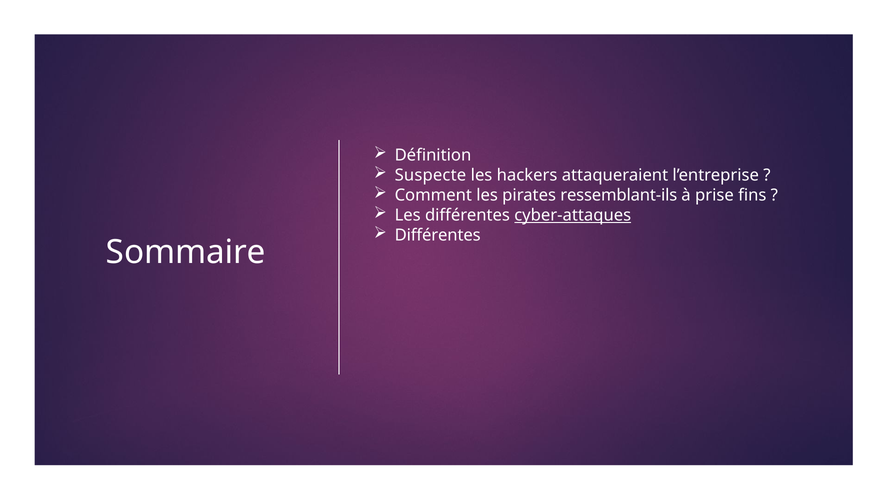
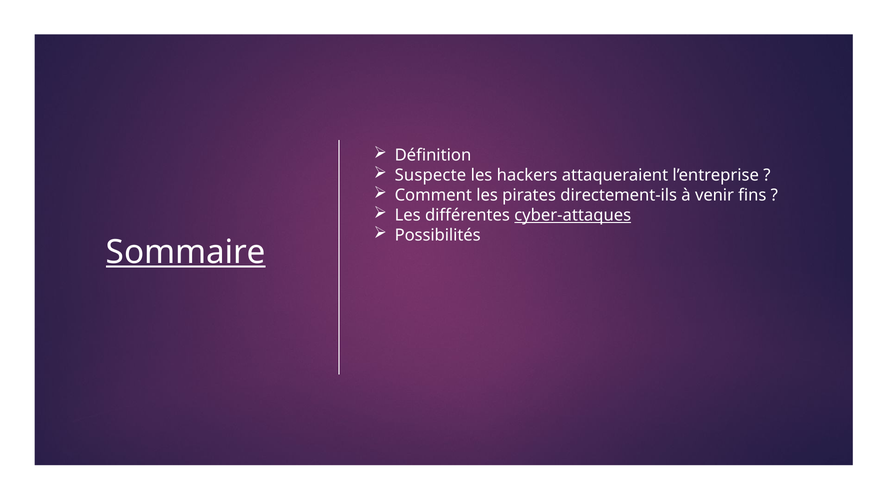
ressemblant-ils: ressemblant-ils -> directement-ils (619, 195)
prise: prise -> venir (714, 195)
Différentes: Différentes -> Possibilités (438, 235)
Sommaire underline: none -> present (186, 252)
